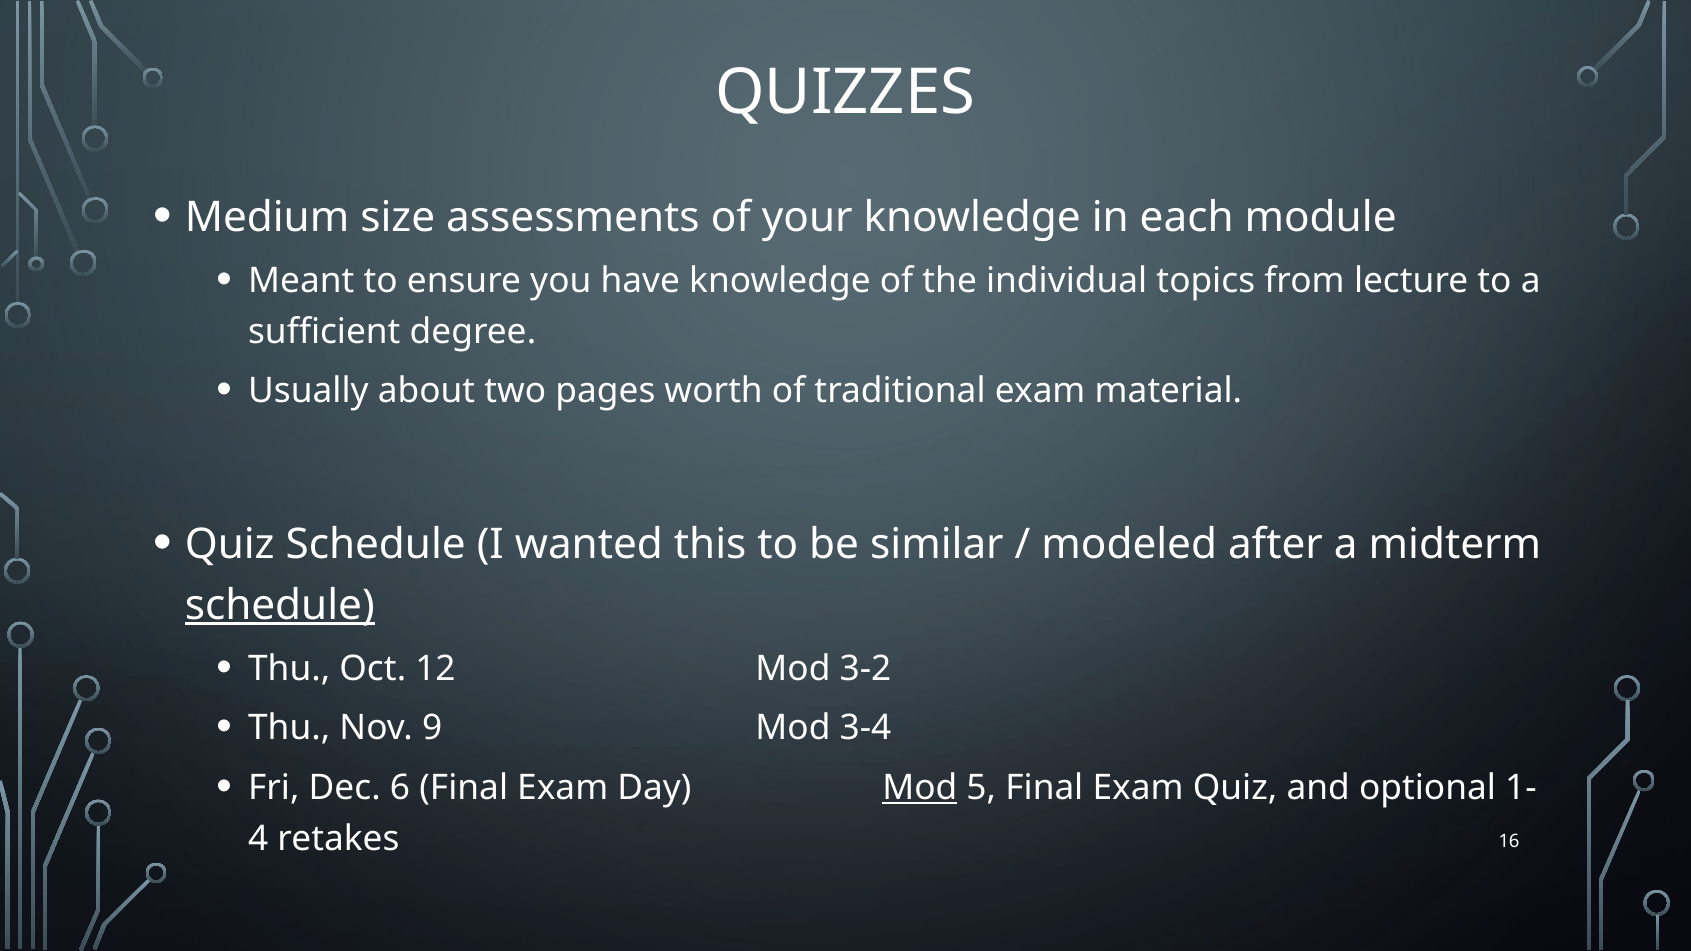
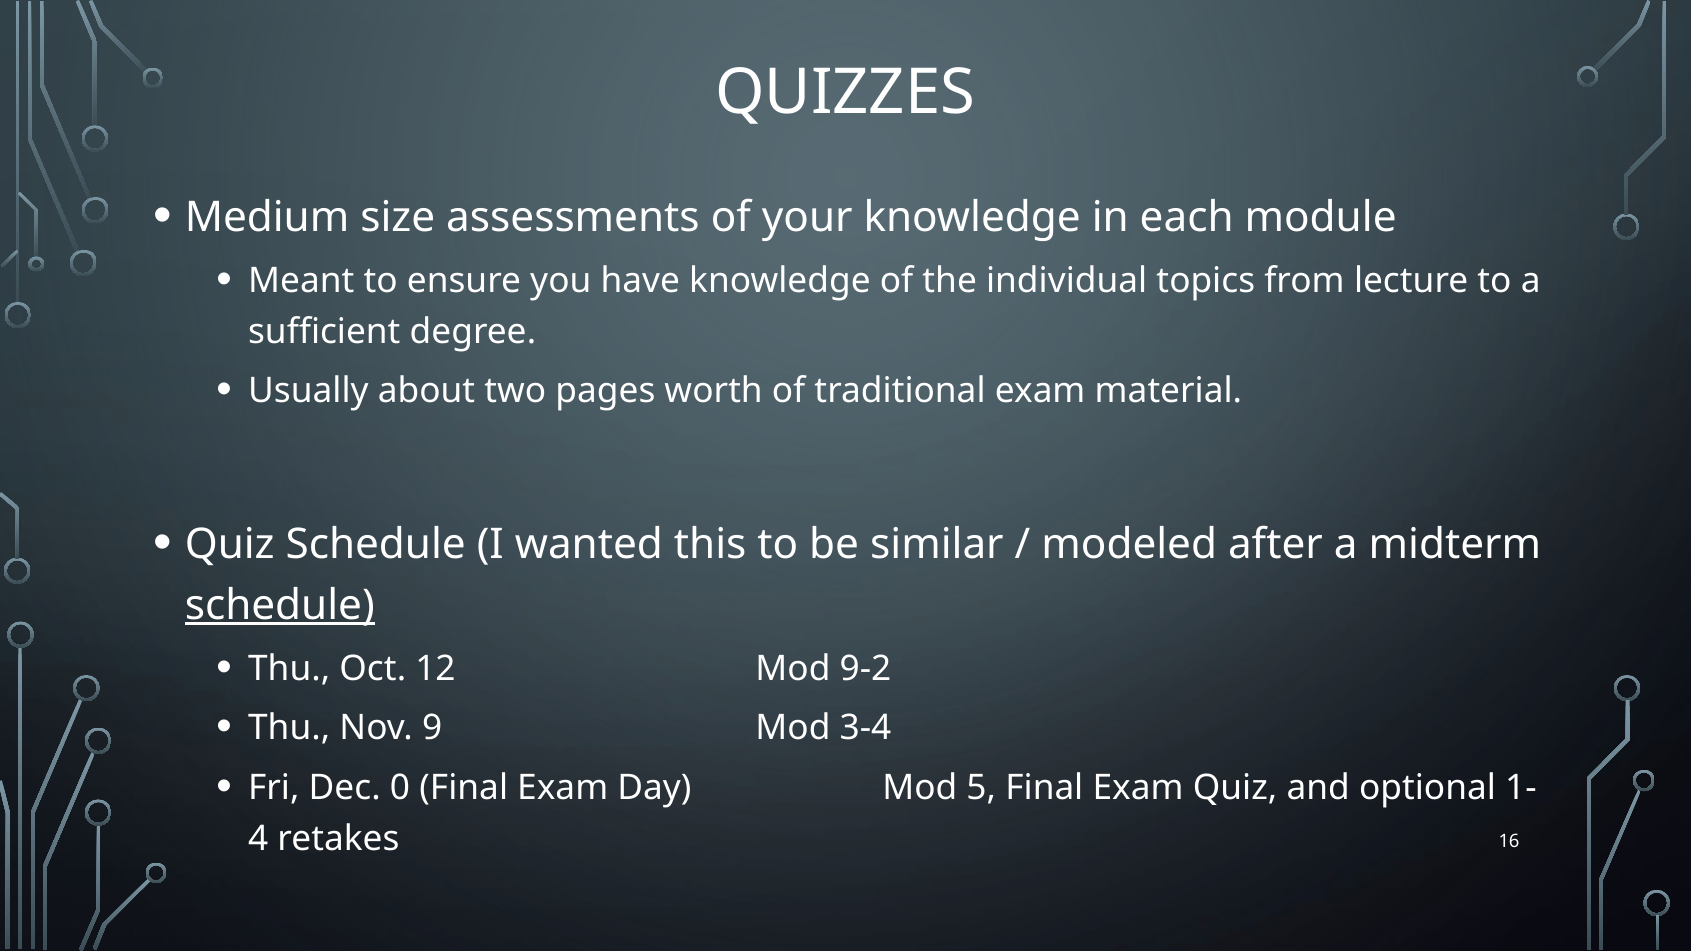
3-2: 3-2 -> 9-2 (865, 669)
6: 6 -> 0 (400, 788)
Mod underline: present -> none (920, 788)
